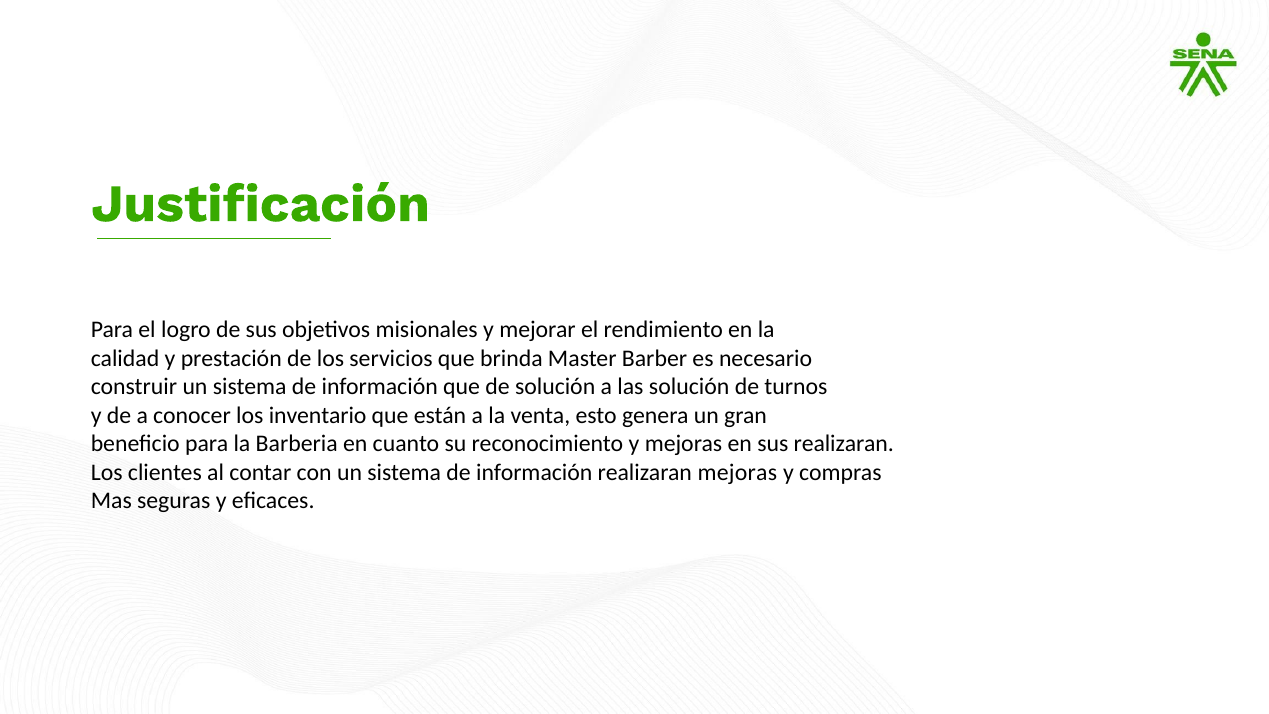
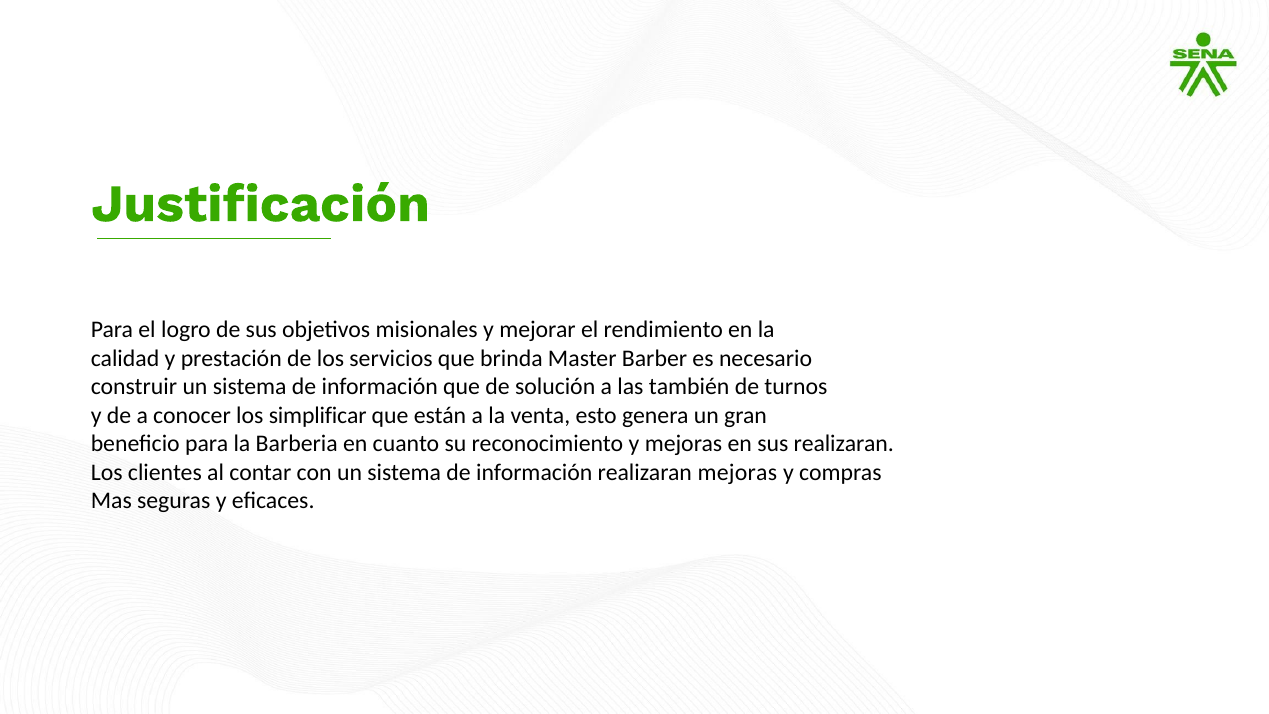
las solución: solución -> también (689, 387)
inventario: inventario -> simplificar (318, 415)
